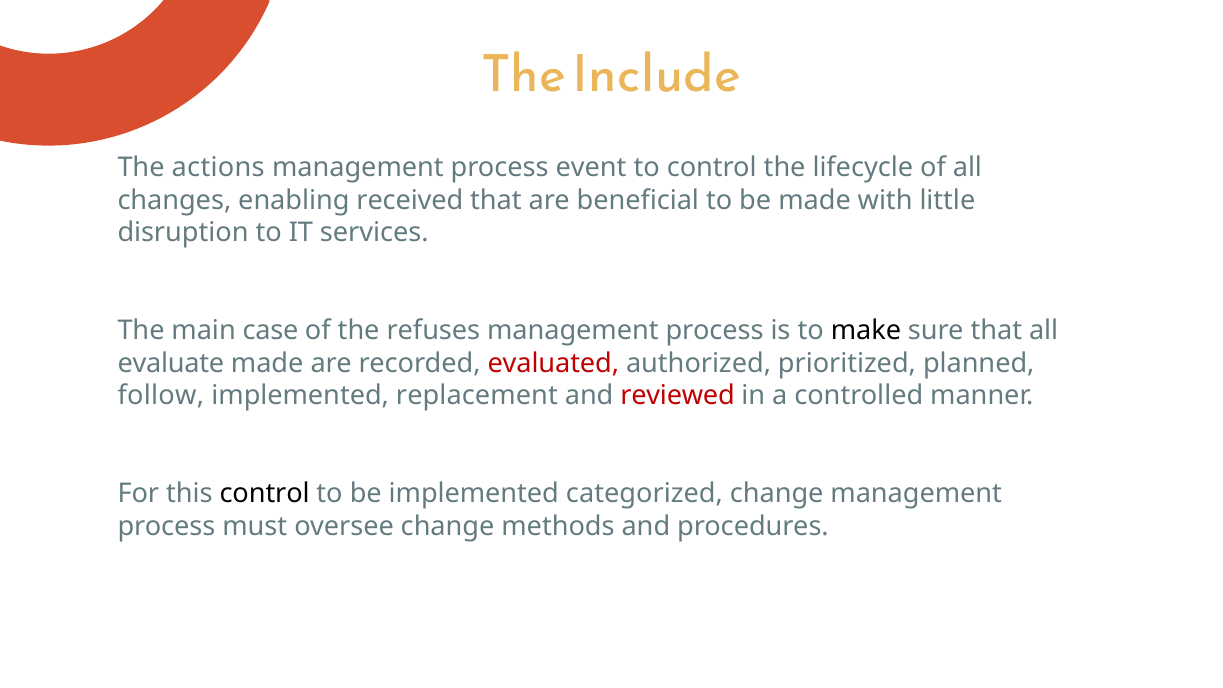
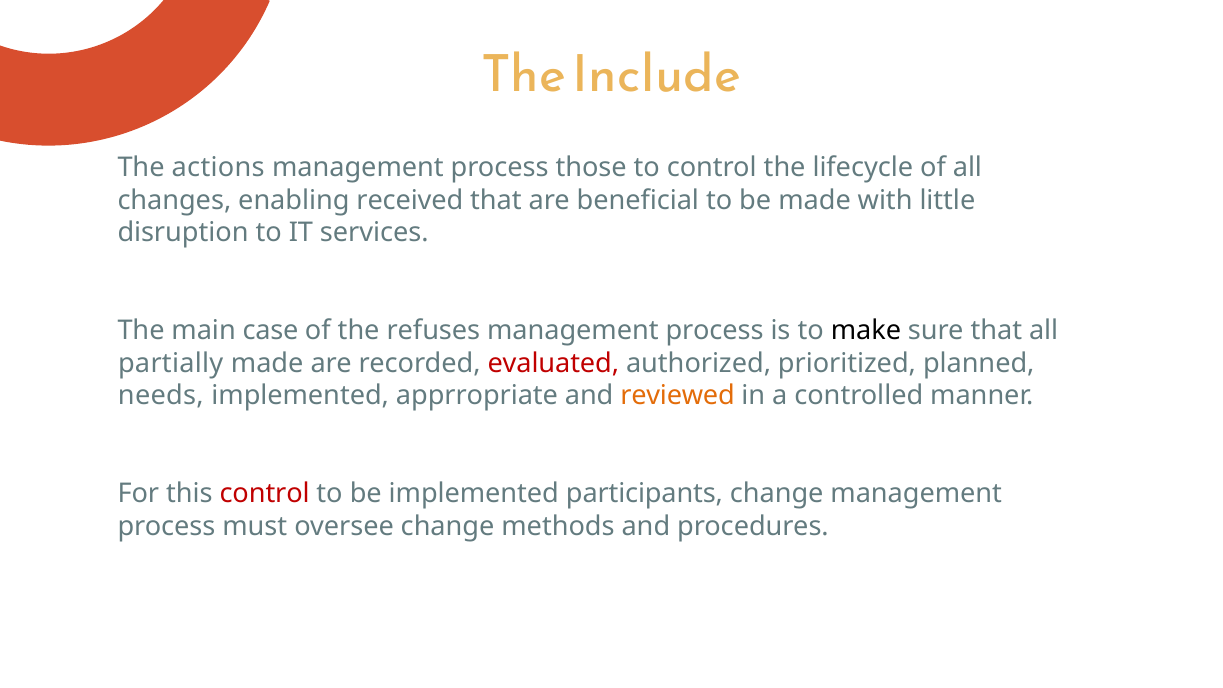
event: event -> those (591, 168)
evaluate: evaluate -> partially (171, 363)
follow: follow -> needs (161, 396)
replacement: replacement -> apprropriate (477, 396)
reviewed colour: red -> orange (678, 396)
control colour: black -> red (265, 494)
categorized: categorized -> participants (644, 494)
